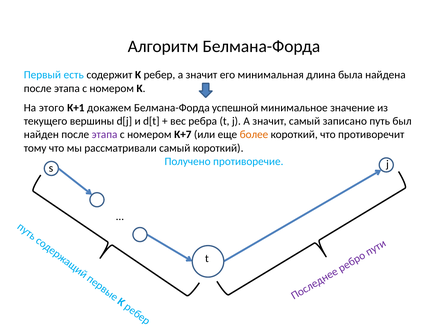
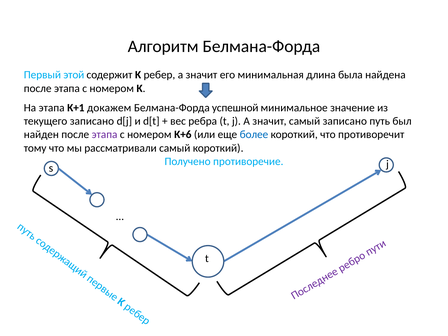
есть: есть -> этой (74, 75)
На этого: этого -> этапа (52, 108)
текущего вершины: вершины -> записано (92, 121)
K+7: K+7 -> K+6 (183, 135)
более colour: orange -> blue (254, 135)
